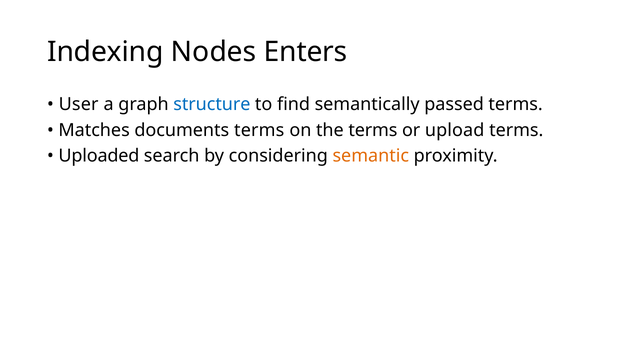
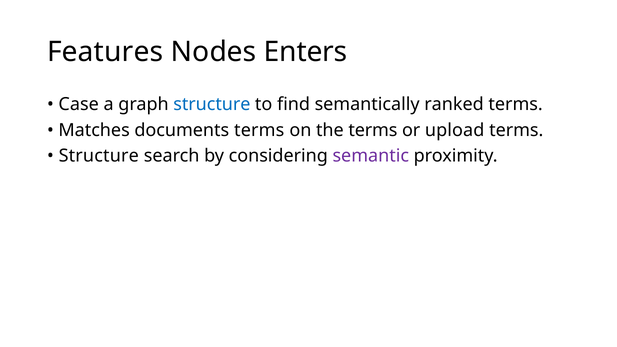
Indexing: Indexing -> Features (105, 52)
User: User -> Case (79, 104)
passed: passed -> ranked (454, 104)
Uploaded: Uploaded -> Structure (99, 156)
semantic colour: orange -> purple (371, 156)
